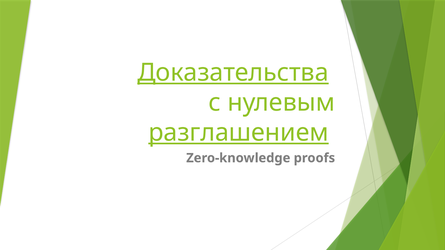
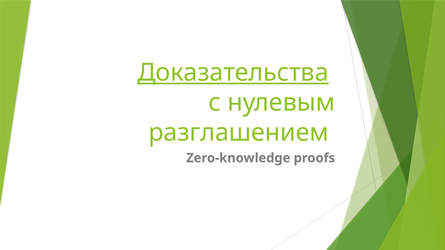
разглашением underline: present -> none (239, 133)
